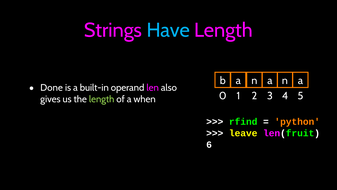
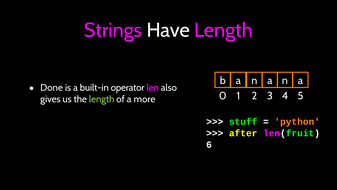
Have colour: light blue -> white (168, 30)
operand: operand -> operator (128, 88)
when: when -> more (145, 99)
rfind: rfind -> stuff (243, 122)
leave: leave -> after (243, 133)
